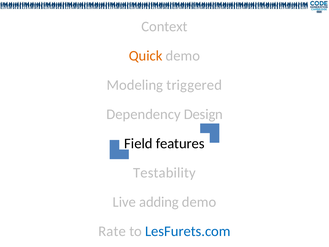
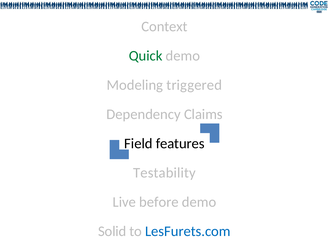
Quick colour: orange -> green (146, 56)
Design: Design -> Claims (203, 114)
adding: adding -> before (159, 202)
Rate: Rate -> Solid (112, 231)
